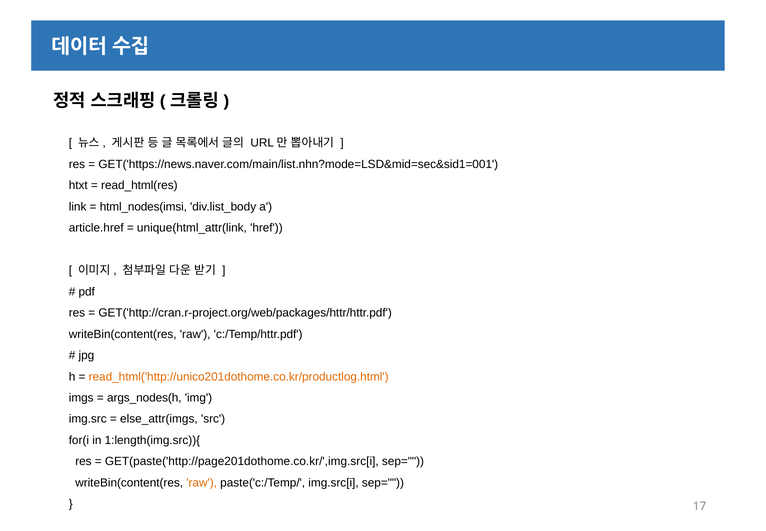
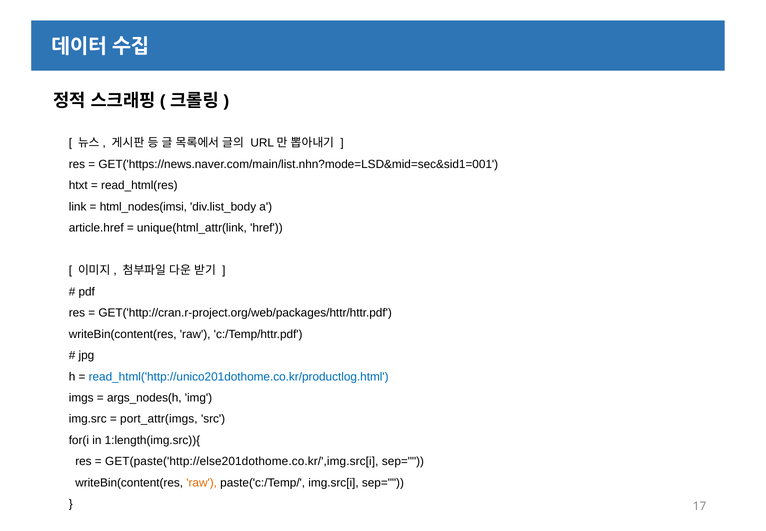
read_html('http://unico201dothome.co.kr/productlog.html colour: orange -> blue (239, 376)
else_attr(imgs: else_attr(imgs -> port_attr(imgs (159, 419)
GET(paste('http://page201dothome.co.kr/',img.src[i: GET(paste('http://page201dothome.co.kr/',img.src[i -> GET(paste('http://else201dothome.co.kr/',img.src[i (242, 461)
